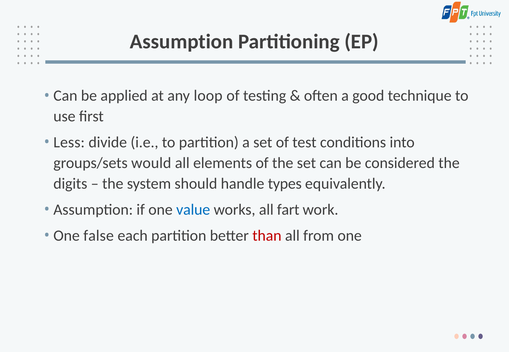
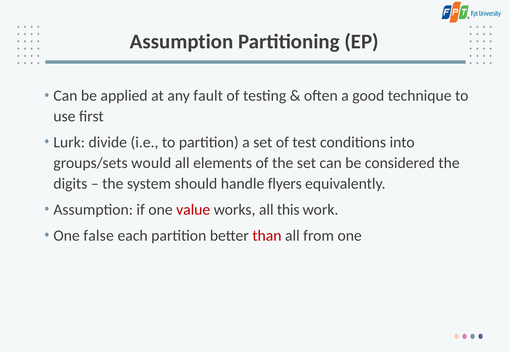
loop: loop -> fault (208, 96)
Less: Less -> Lurk (69, 142)
types: types -> flyers (285, 184)
value colour: blue -> red (193, 210)
fart: fart -> this (288, 210)
